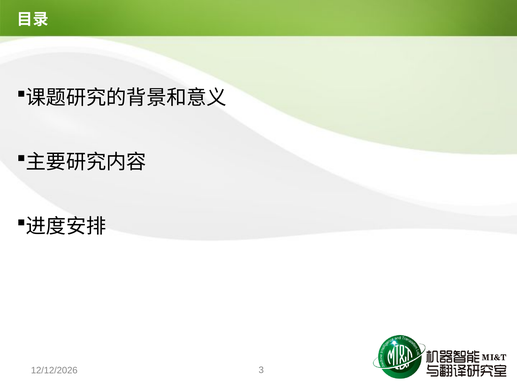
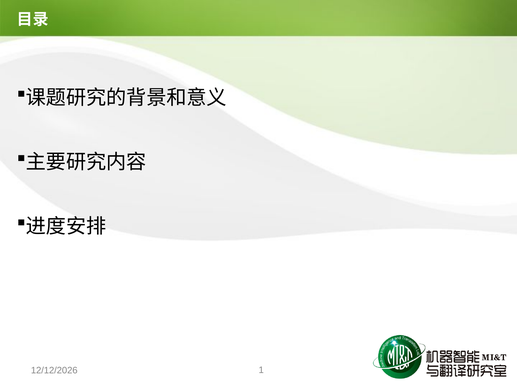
3: 3 -> 1 (261, 370)
